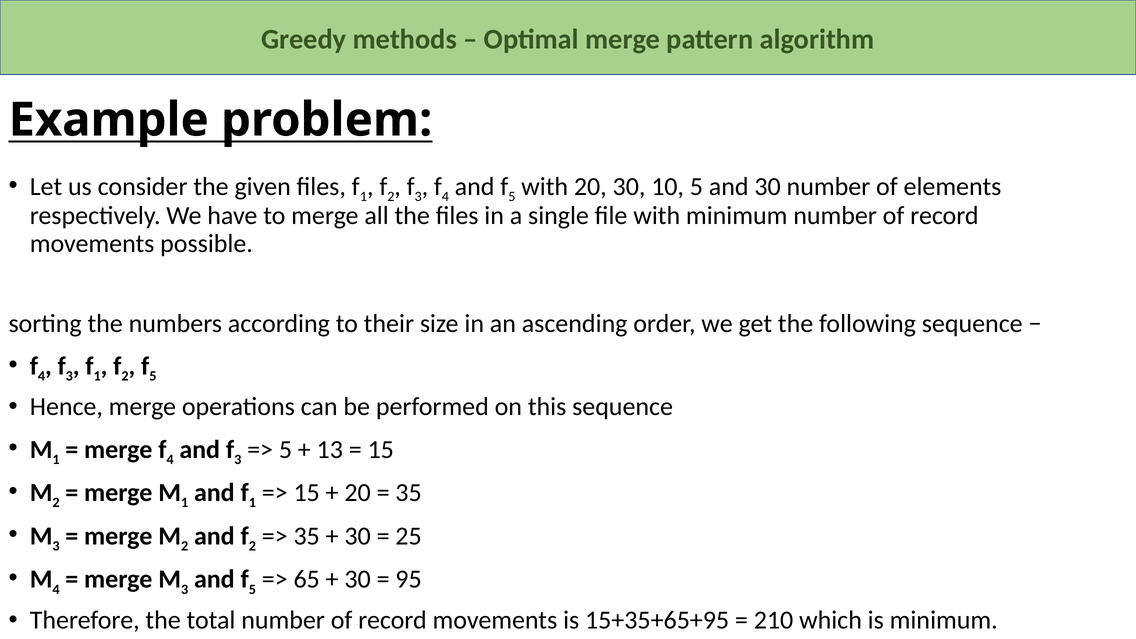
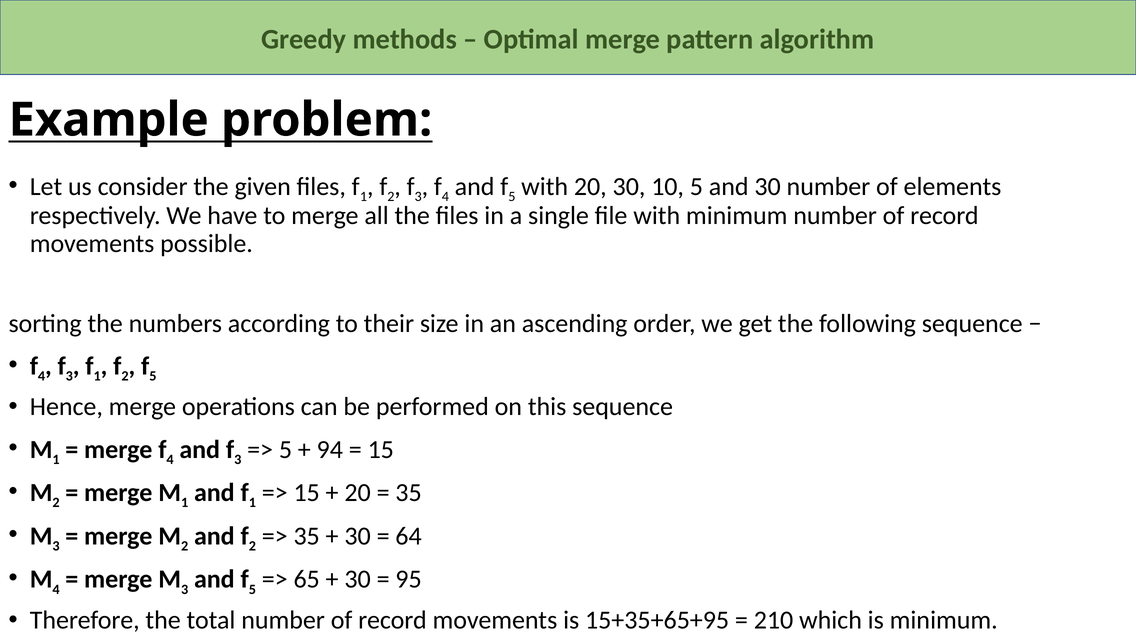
13: 13 -> 94 (330, 449)
25: 25 -> 64 (409, 536)
